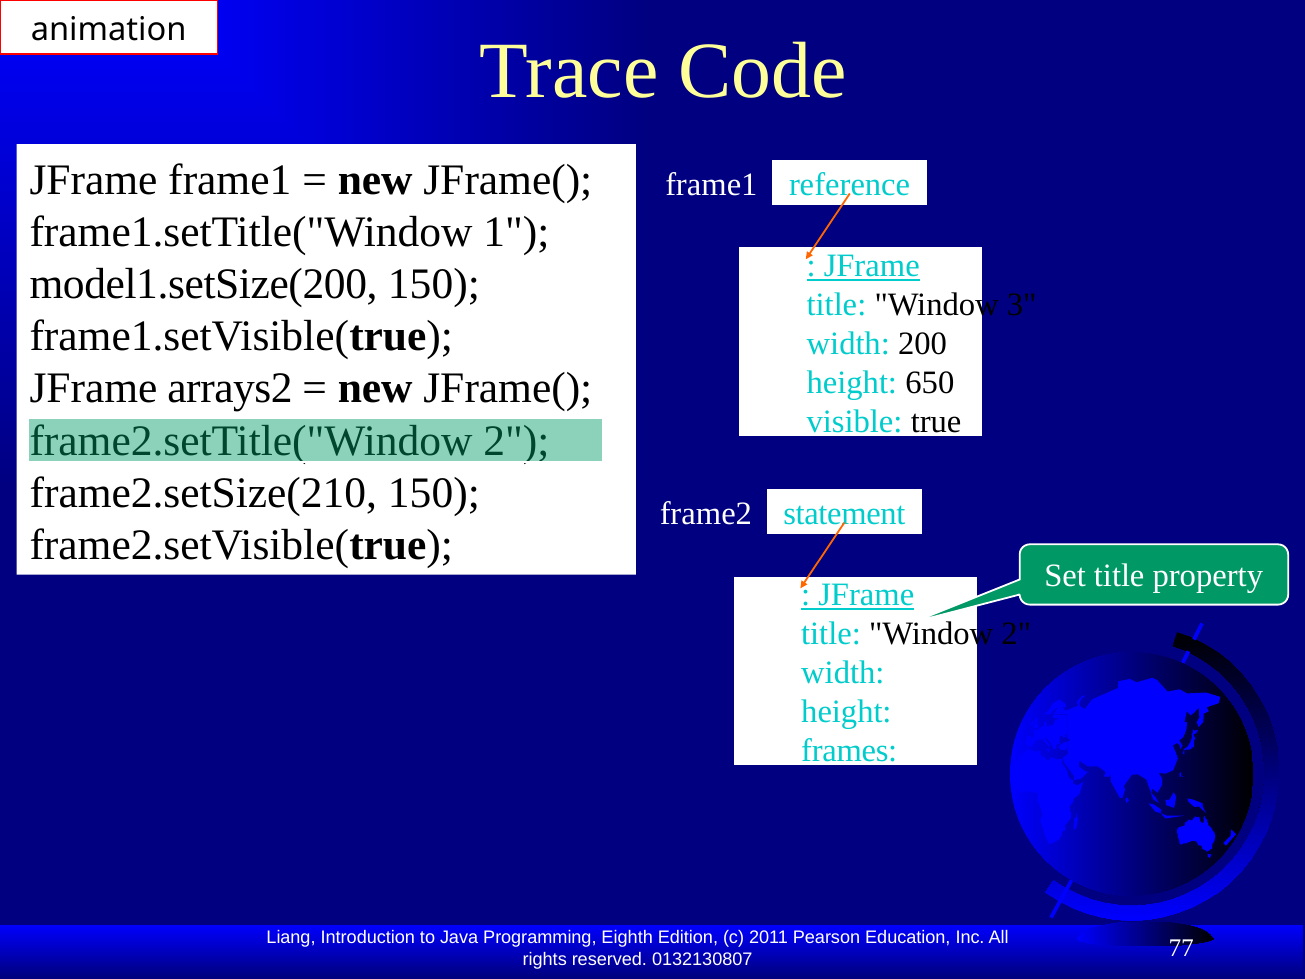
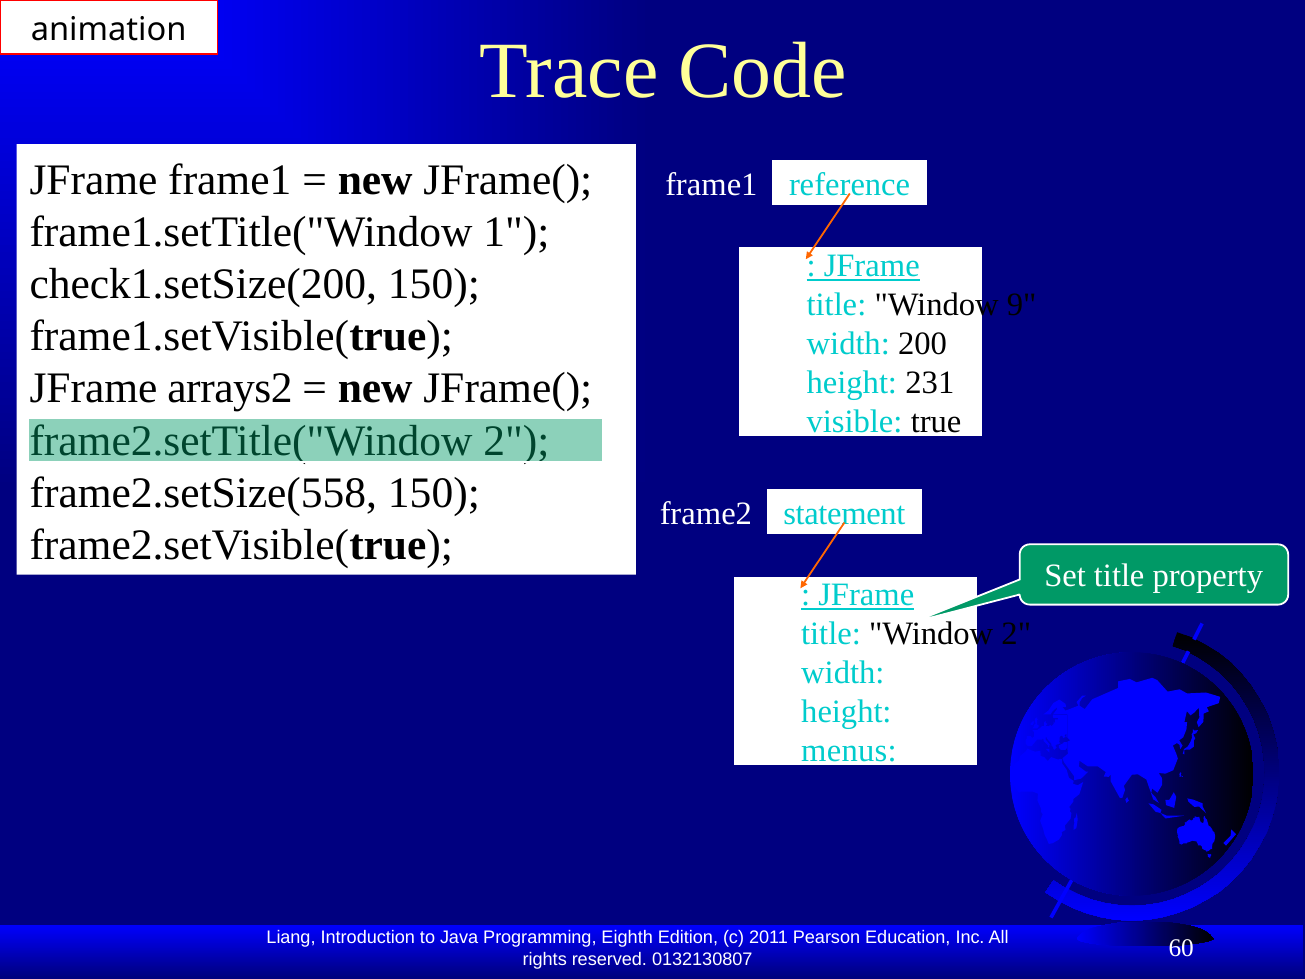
model1.setSize(200: model1.setSize(200 -> check1.setSize(200 (203, 284)
3: 3 -> 9 (1022, 305)
650: 650 -> 231 (930, 383)
frame2.setSize(210: frame2.setSize(210 -> frame2.setSize(558 (203, 493)
frames: frames -> menus (849, 751)
77: 77 -> 60 (1181, 948)
